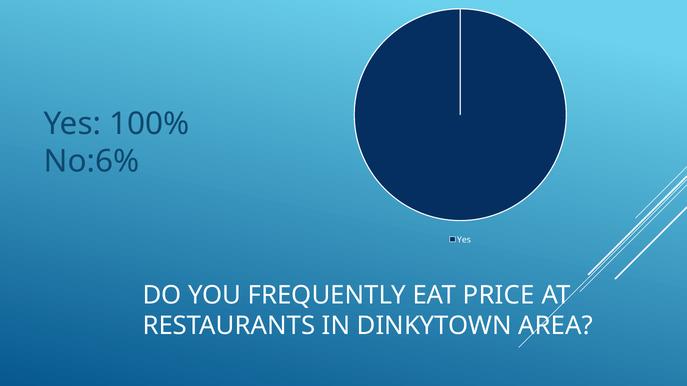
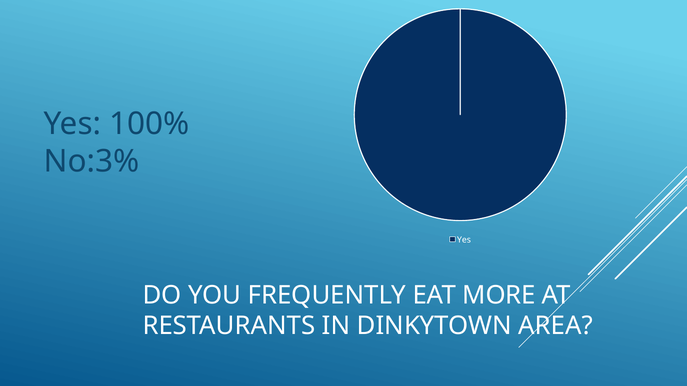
No:6%: No:6% -> No:3% (91, 162)
PRICE: PRICE -> MORE (499, 295)
